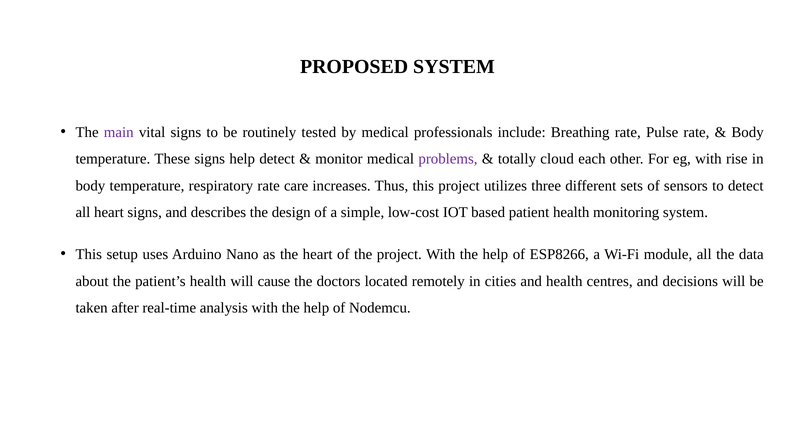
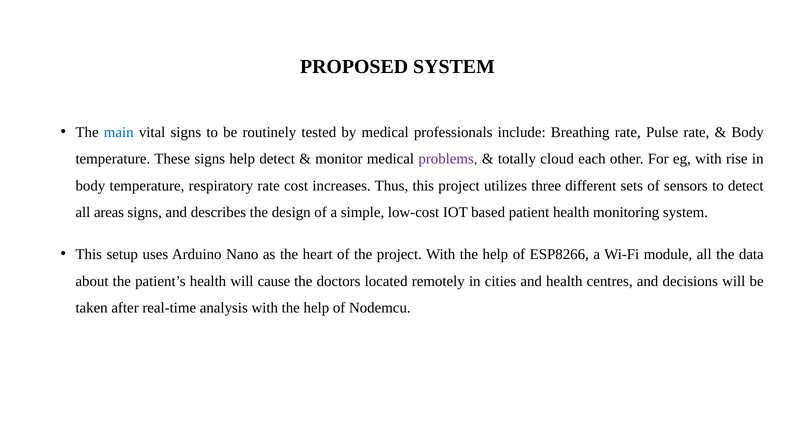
main colour: purple -> blue (119, 132)
care: care -> cost (296, 186)
all heart: heart -> areas (109, 213)
